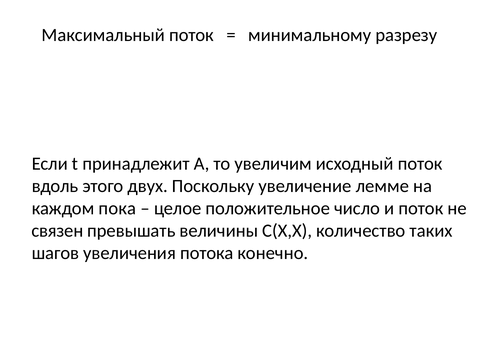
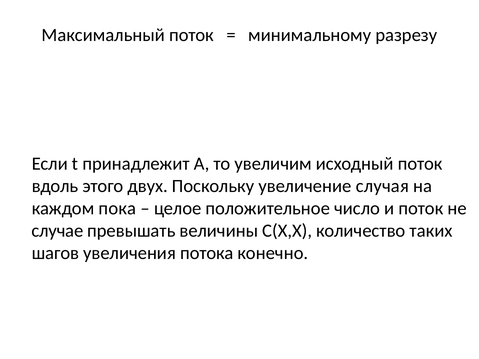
лемме: лемме -> случая (382, 186)
связен: связен -> случае (57, 231)
